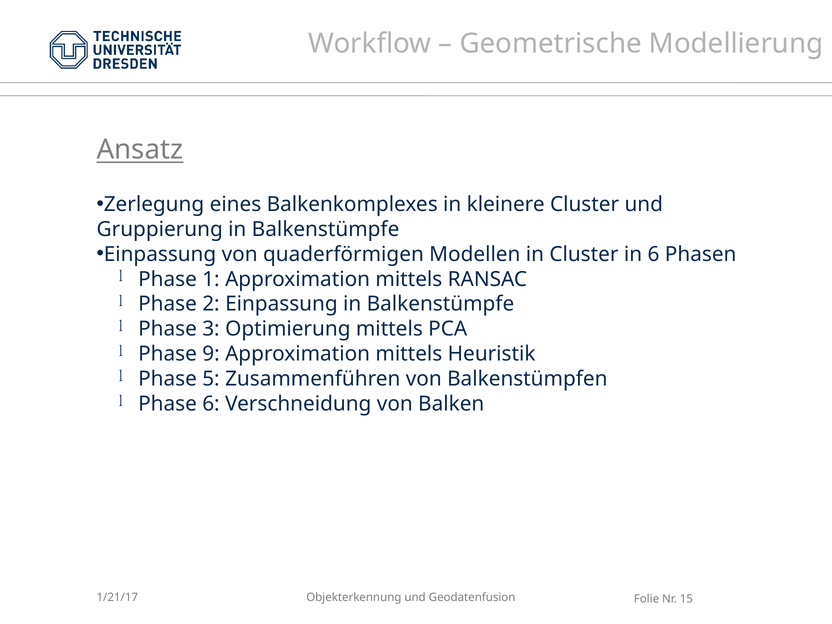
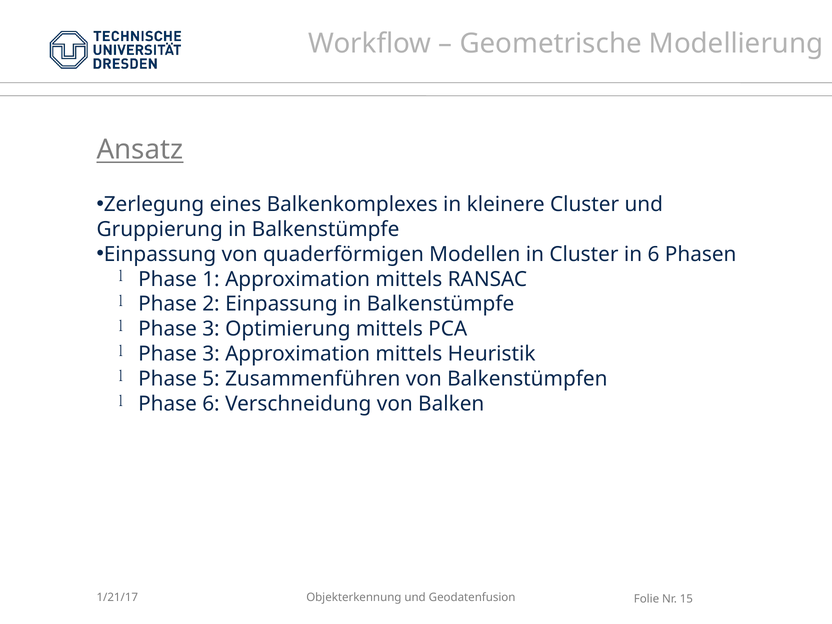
9: 9 -> 3 (211, 354)
